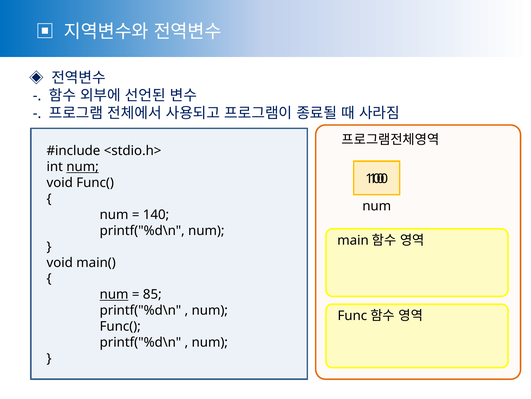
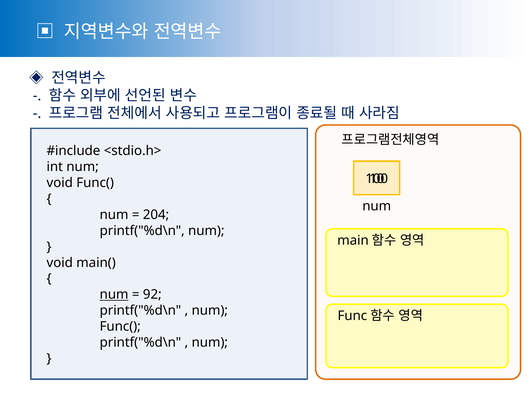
num underline: present -> none (83, 167)
140: 140 -> 204 (156, 214)
85: 85 -> 92 (152, 294)
